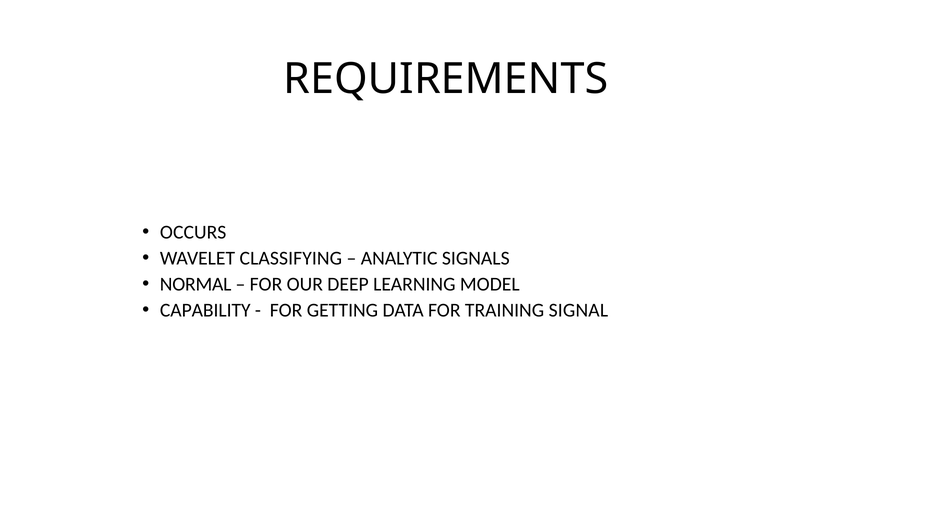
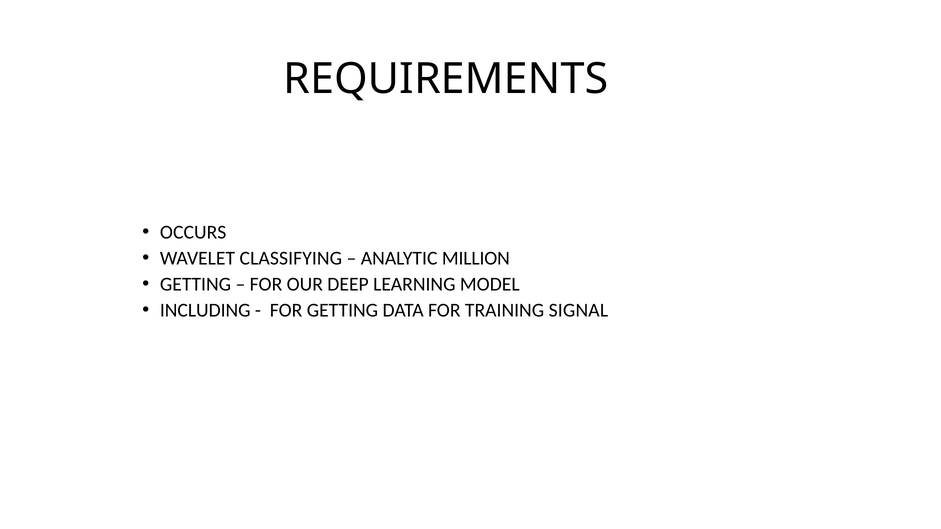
SIGNALS: SIGNALS -> MILLION (476, 258)
NORMAL: NORMAL -> GETTING (196, 284)
CAPABILITY: CAPABILITY -> INCLUDING (205, 310)
